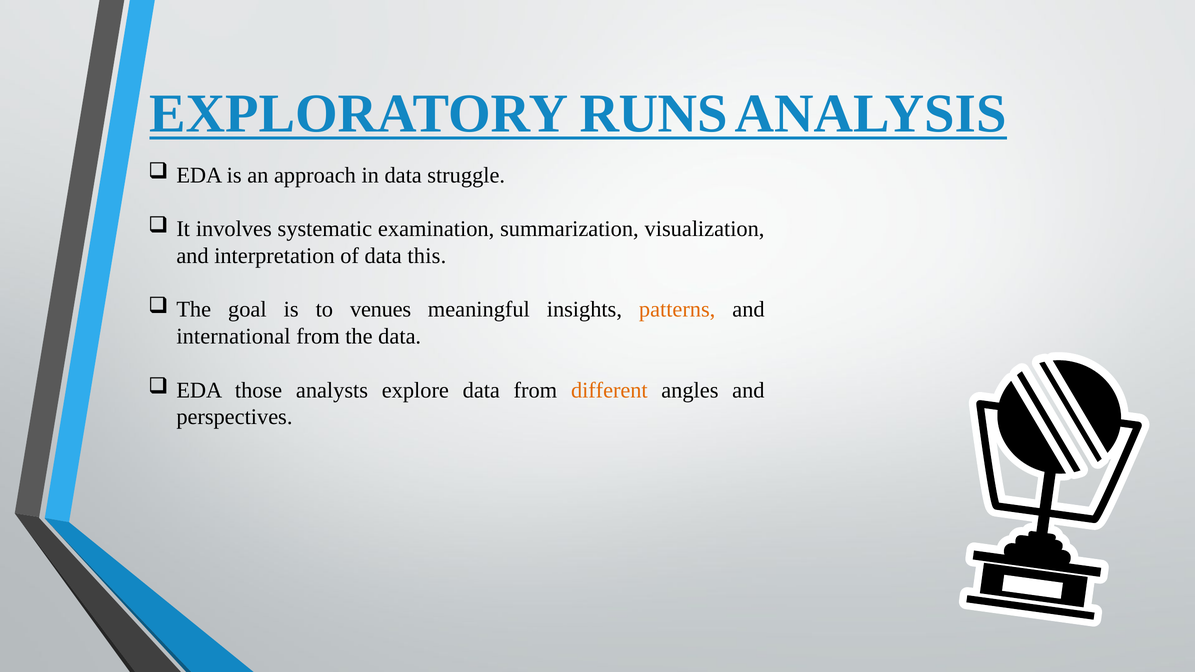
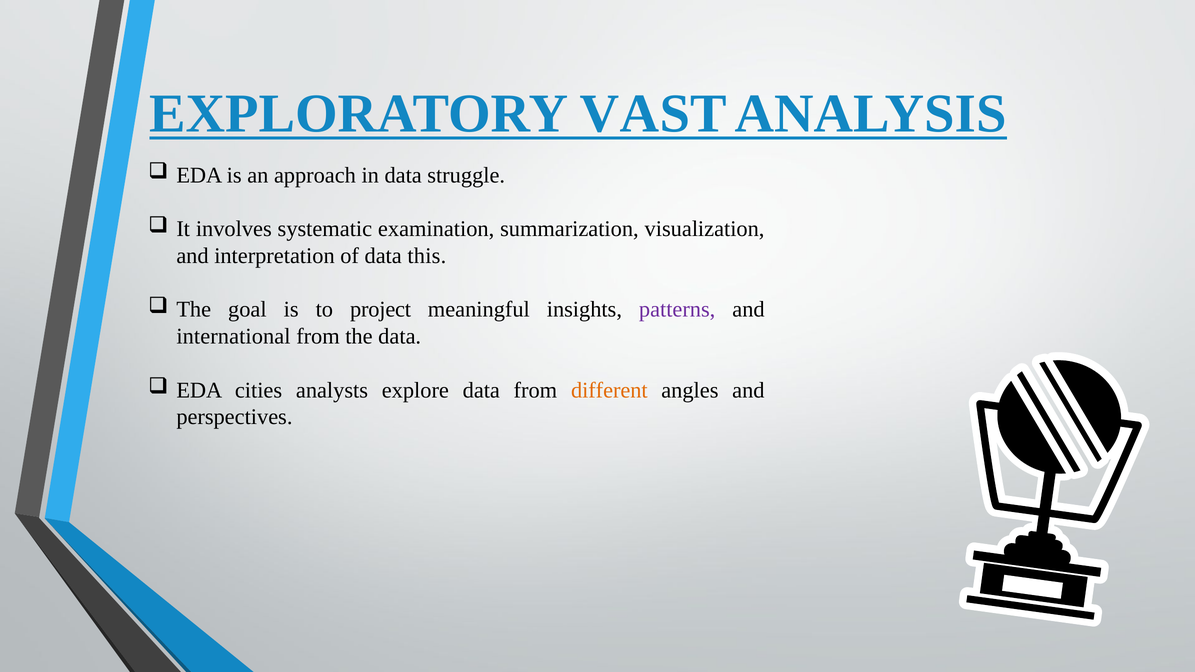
RUNS: RUNS -> VAST (653, 114)
venues: venues -> project (381, 310)
patterns colour: orange -> purple (677, 310)
those: those -> cities (259, 390)
